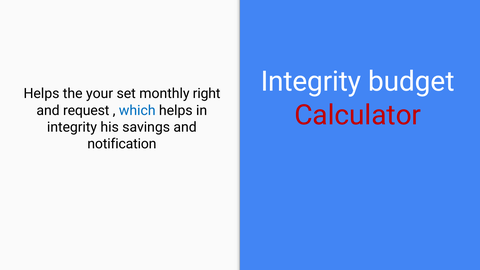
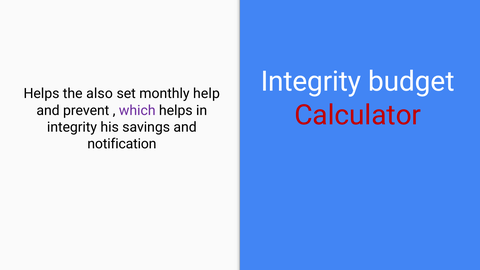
your: your -> also (100, 94)
right: right -> help (206, 94)
request: request -> prevent (86, 110)
which colour: blue -> purple (137, 110)
